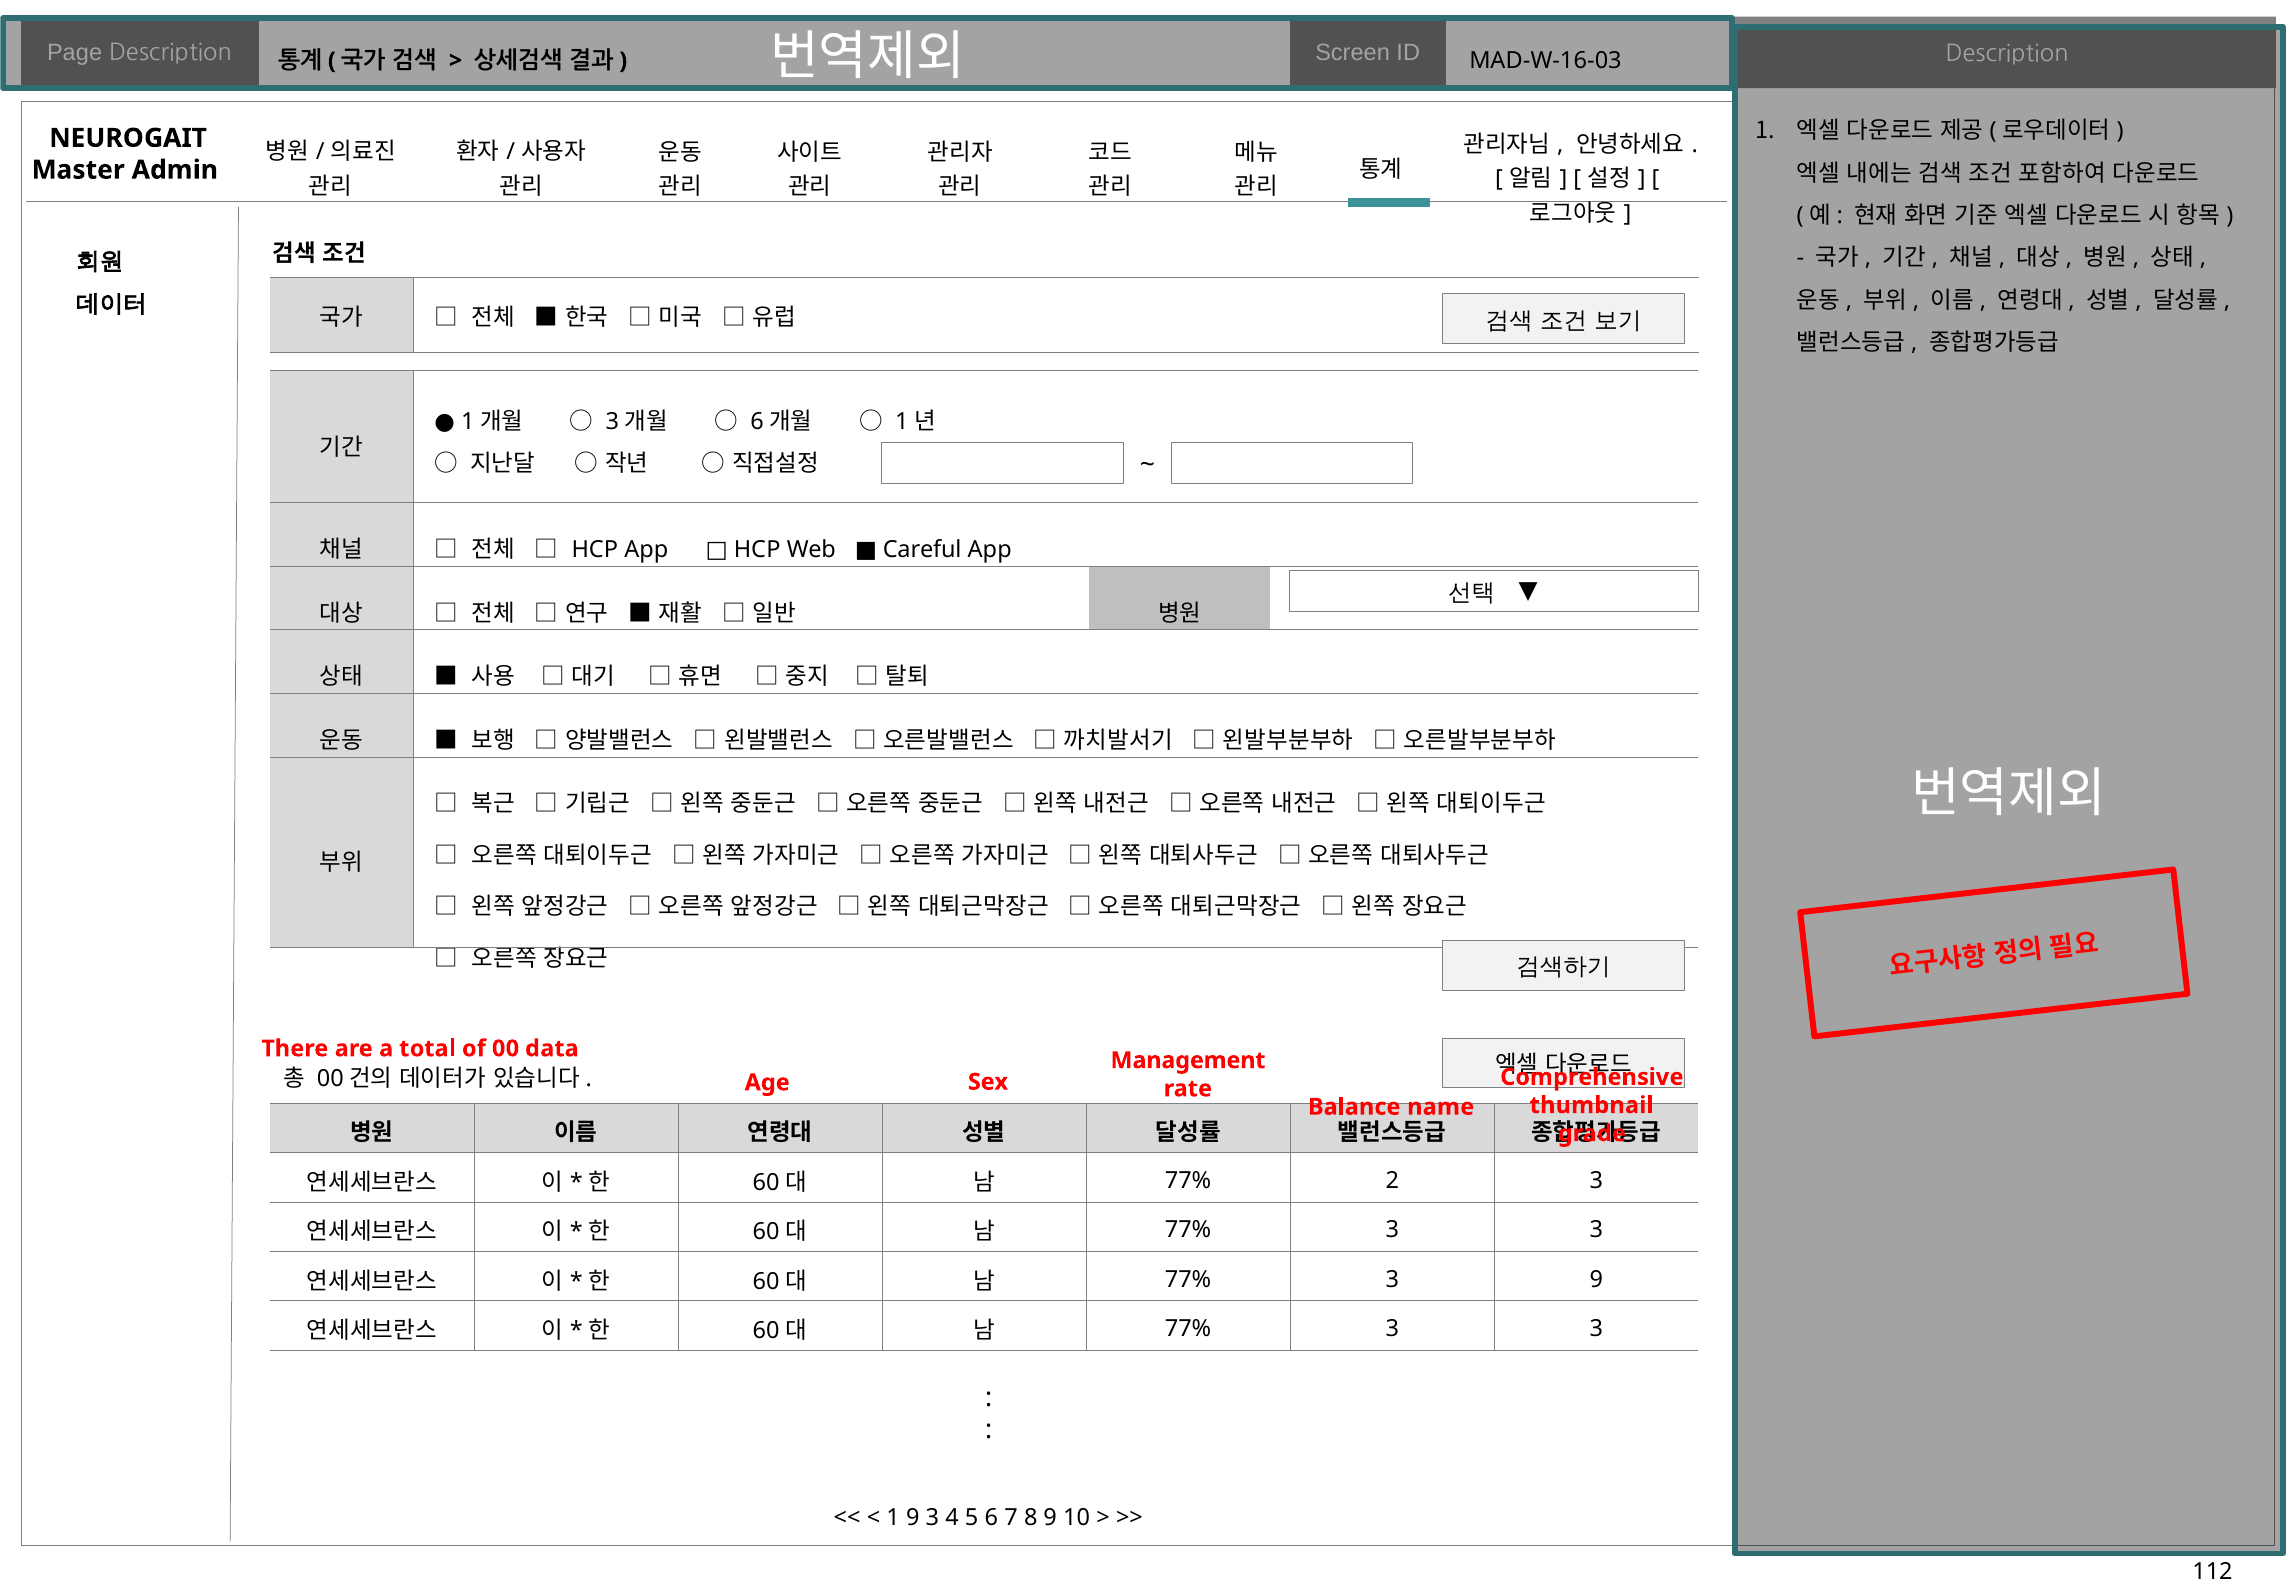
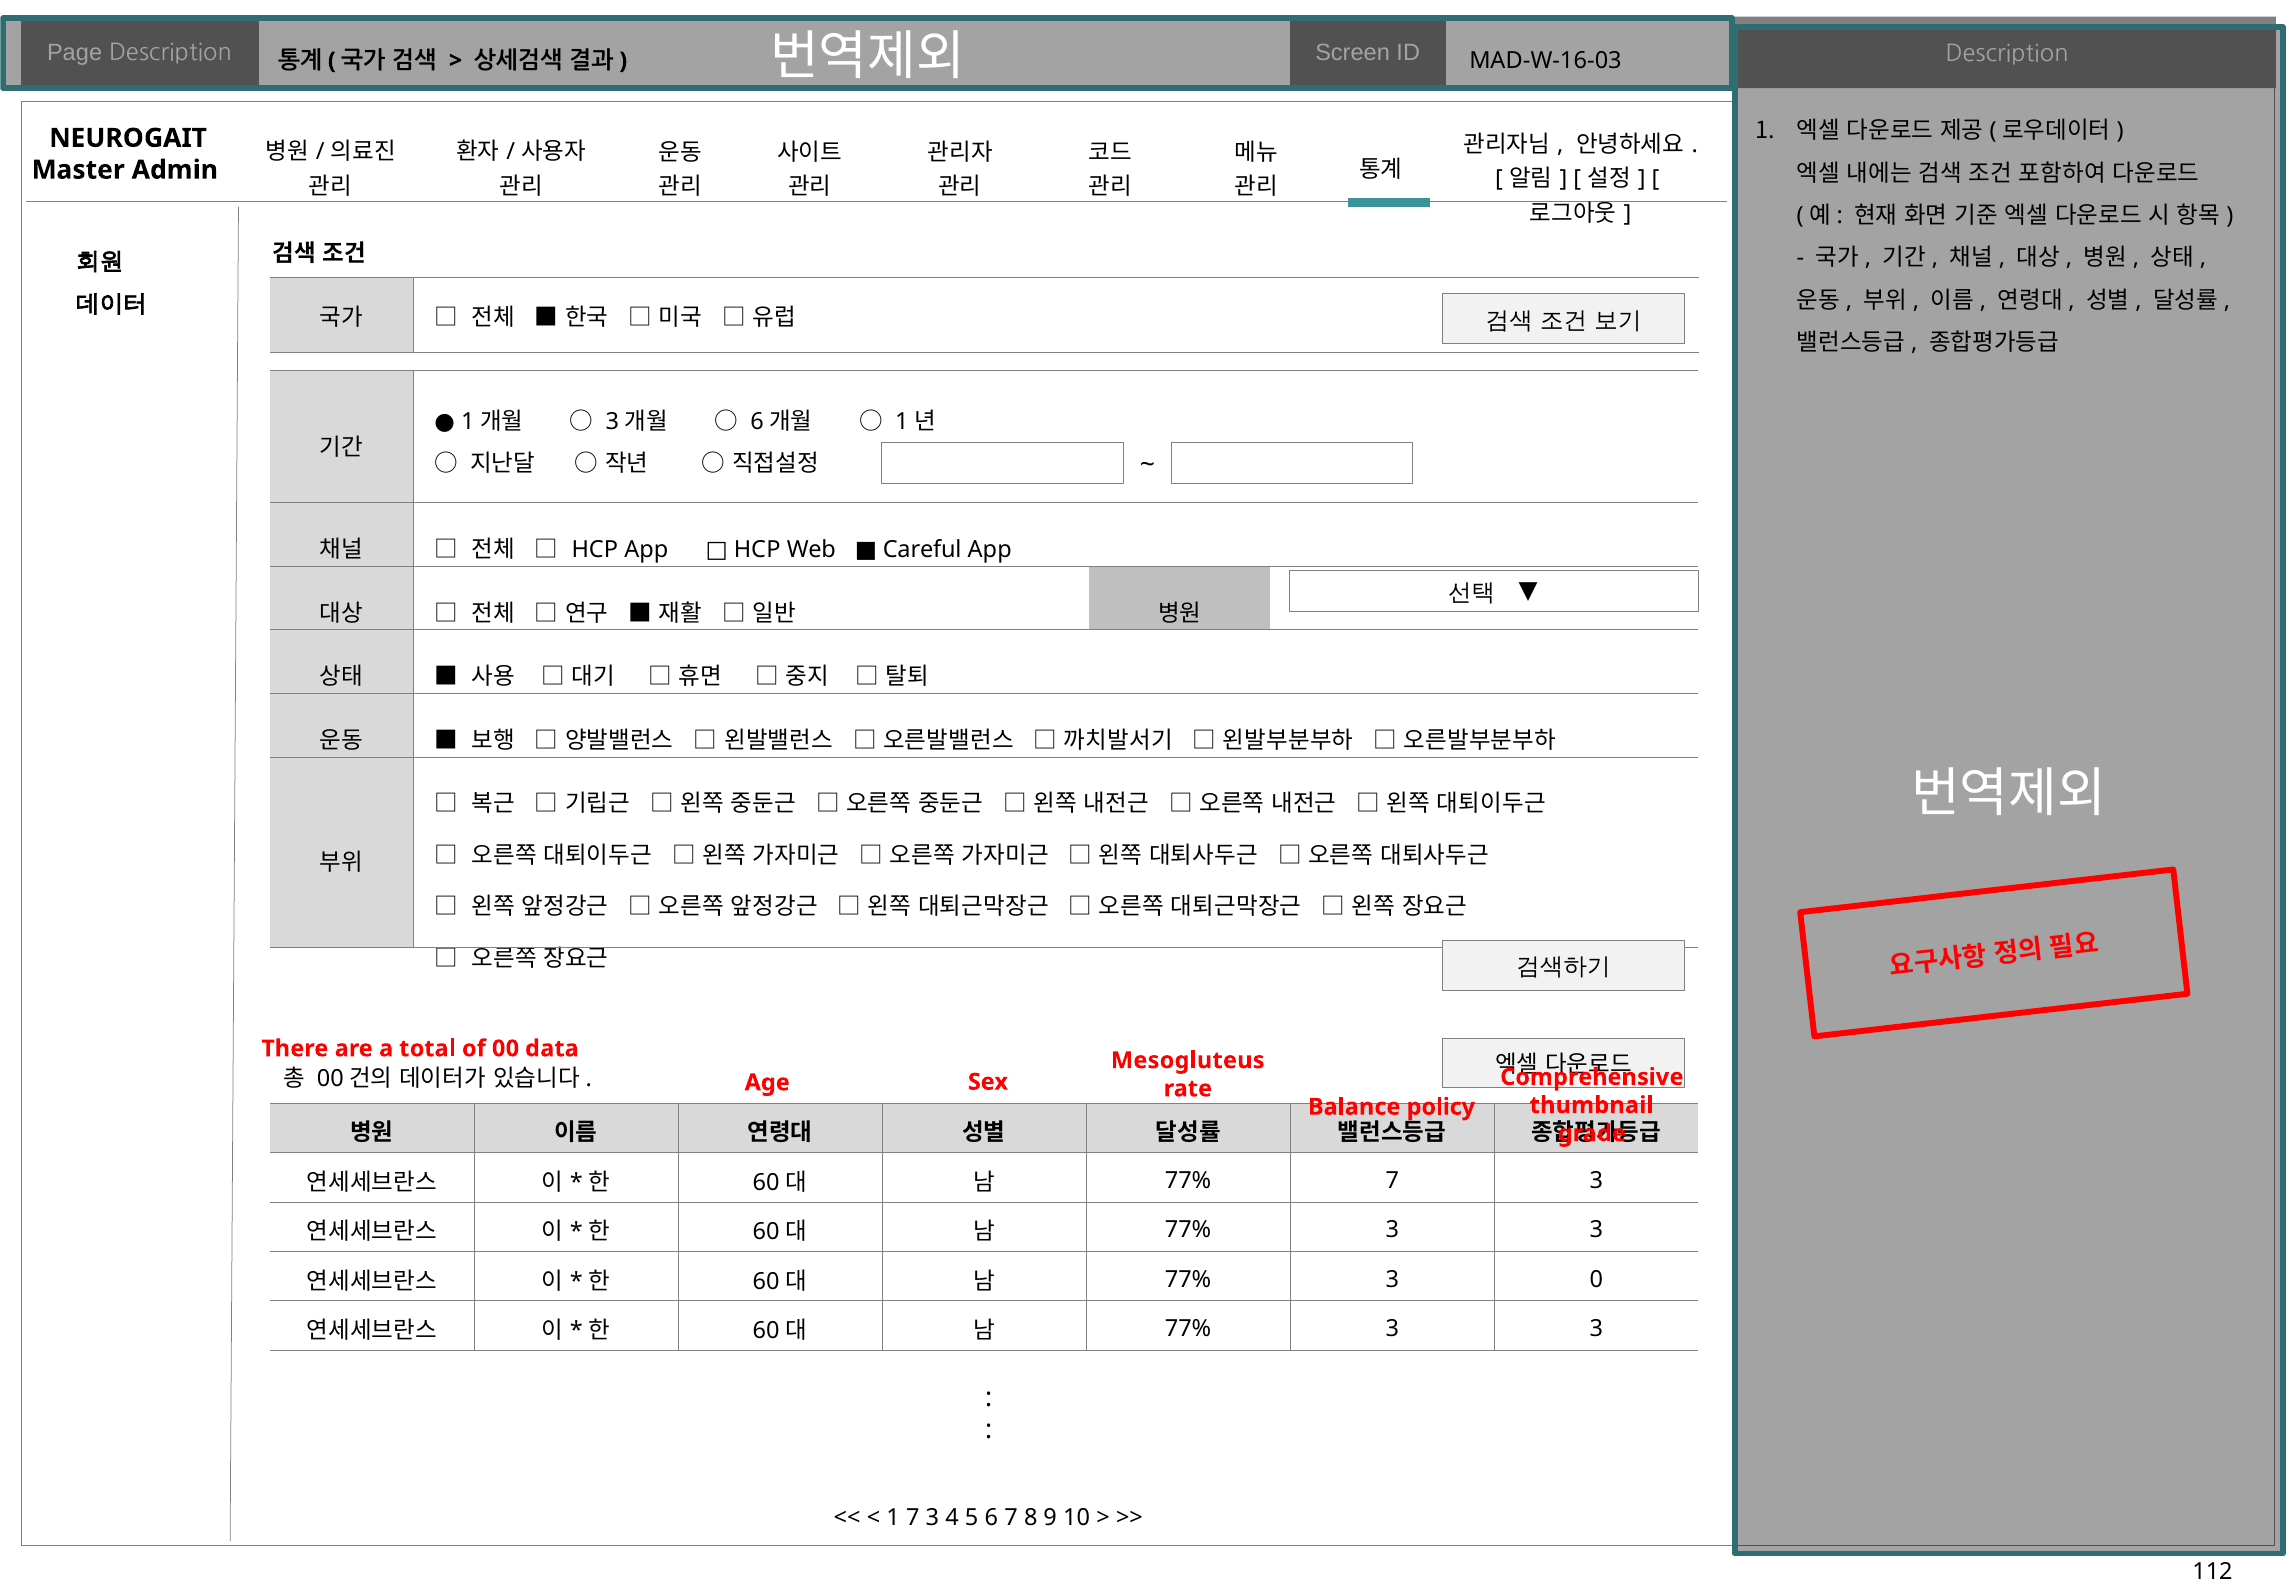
Management: Management -> Mesogluteus (1188, 1061)
name: name -> policy (1441, 1107)
77% 2: 2 -> 7 (1392, 1181)
3 9: 9 -> 0 (1596, 1280)
1 9: 9 -> 7 (913, 1518)
